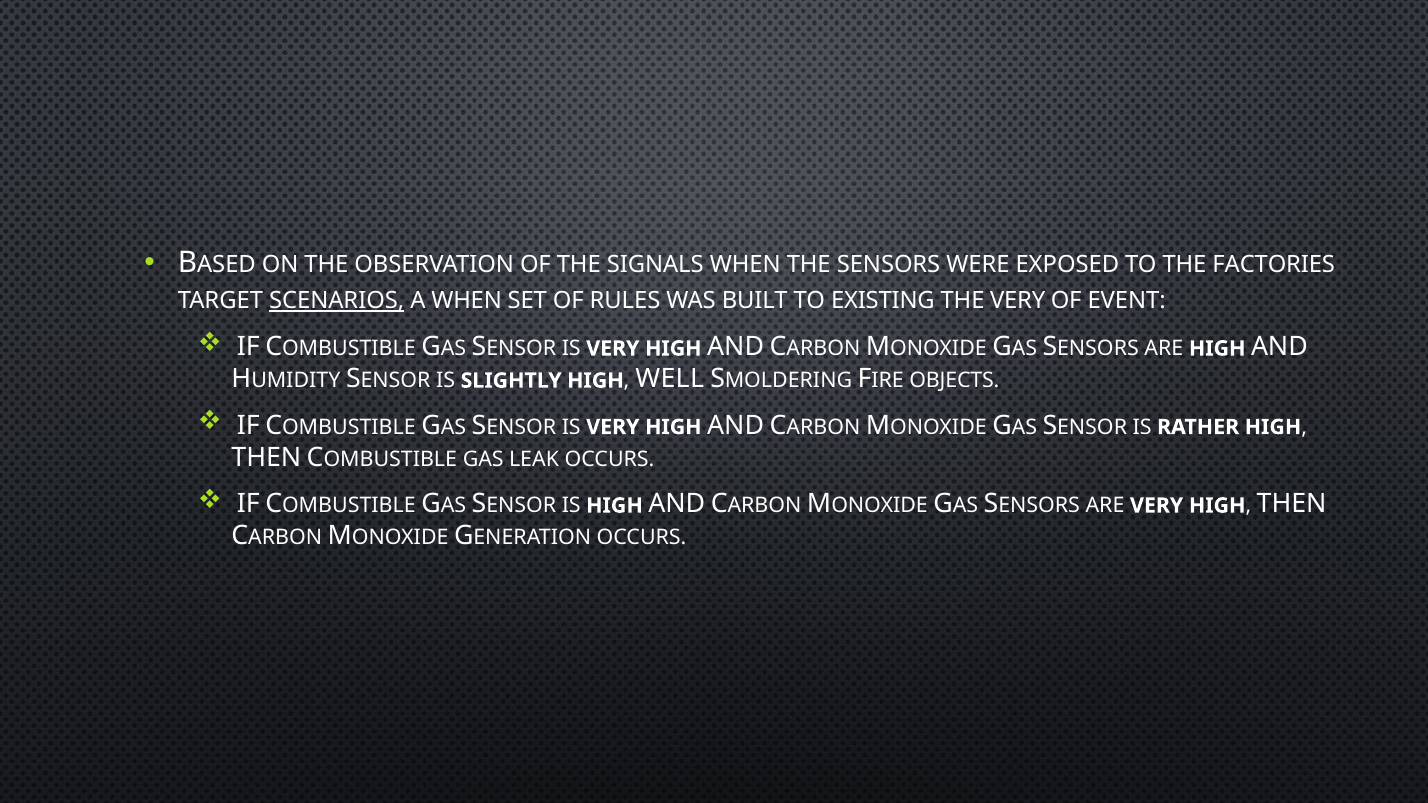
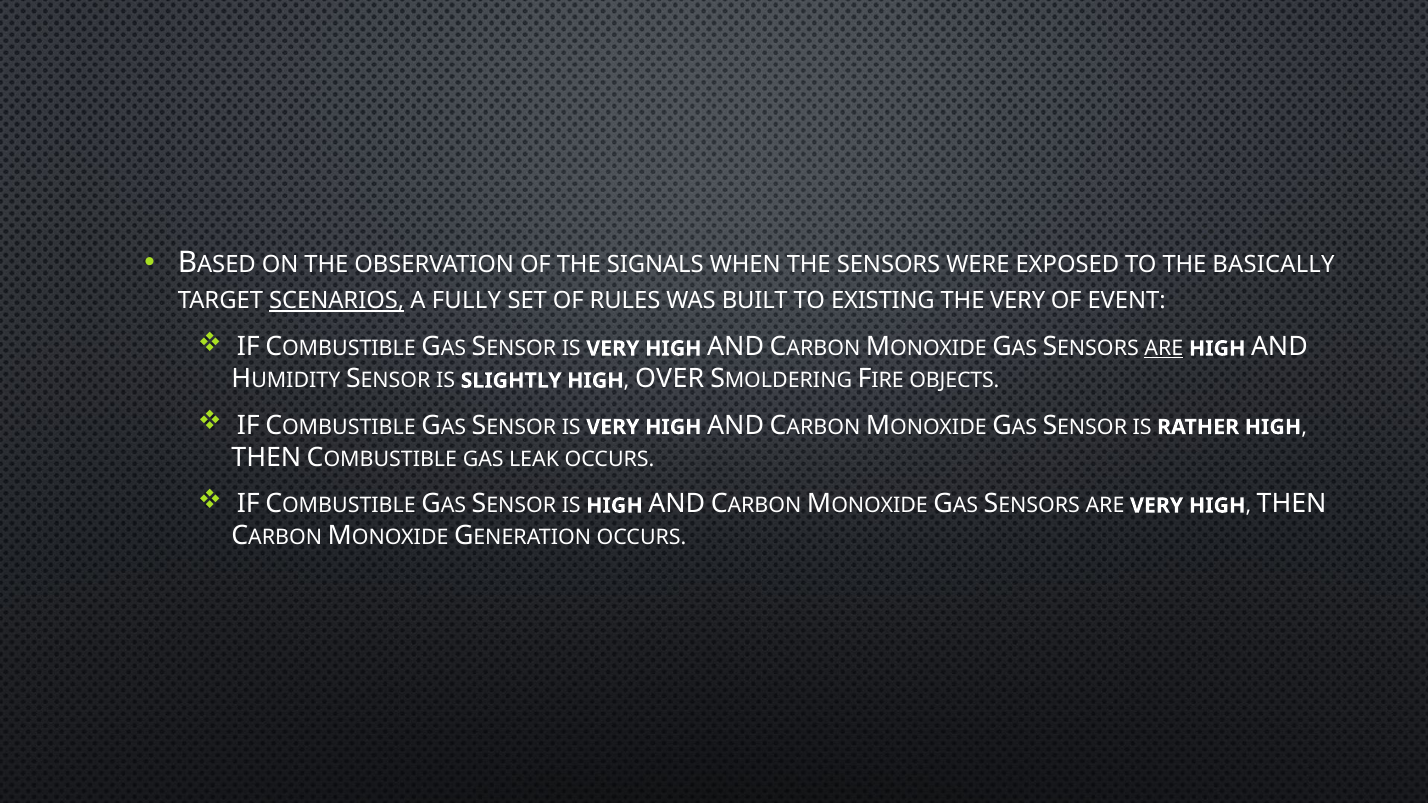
FACTORIES: FACTORIES -> BASICALLY (1274, 265)
A WHEN: WHEN -> FULLY (466, 301)
ARE underline: none -> present (1164, 349)
WELL: WELL -> OVER (670, 379)
